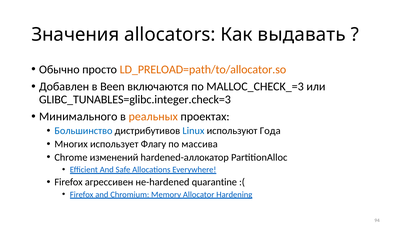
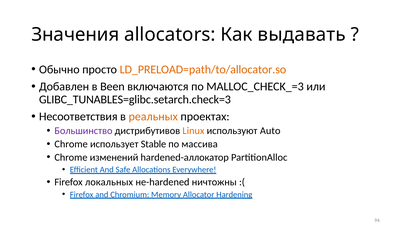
GLIBC_TUNABLES=glibc.integer.check=3: GLIBC_TUNABLES=glibc.integer.check=3 -> GLIBC_TUNABLES=glibc.setarch.check=3 (135, 100)
Минимального: Минимального -> Несоответствия (78, 117)
Большинство colour: blue -> purple (83, 131)
Linux colour: blue -> orange (193, 131)
Года: Года -> Auto (270, 131)
Многих: Многих -> Chrome (71, 144)
Флагу: Флагу -> Stable (153, 144)
агрессивен: агрессивен -> локальных (109, 182)
quarantine: quarantine -> ничтожны (214, 182)
